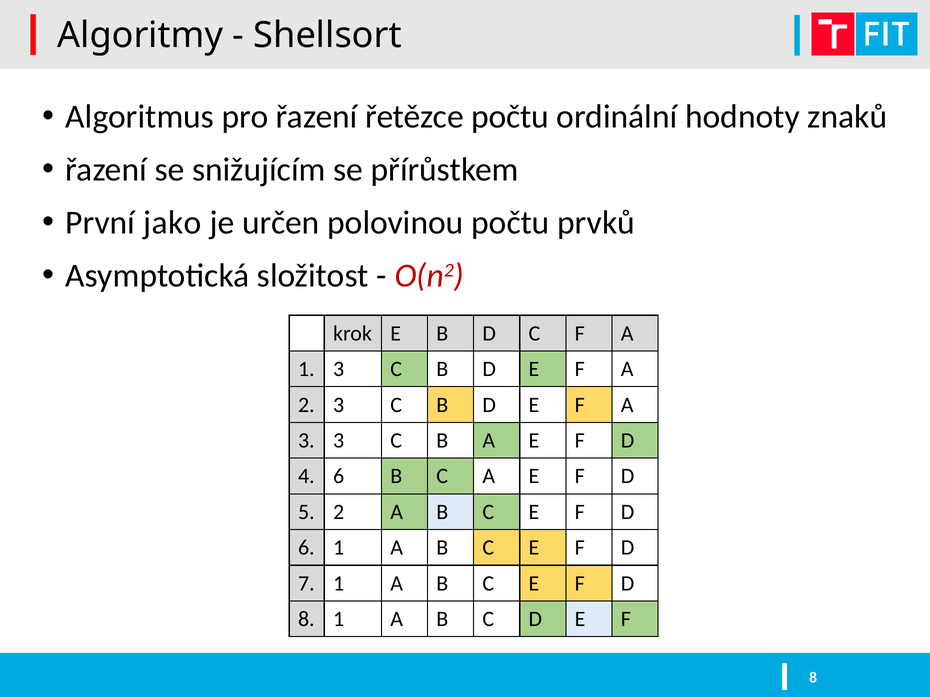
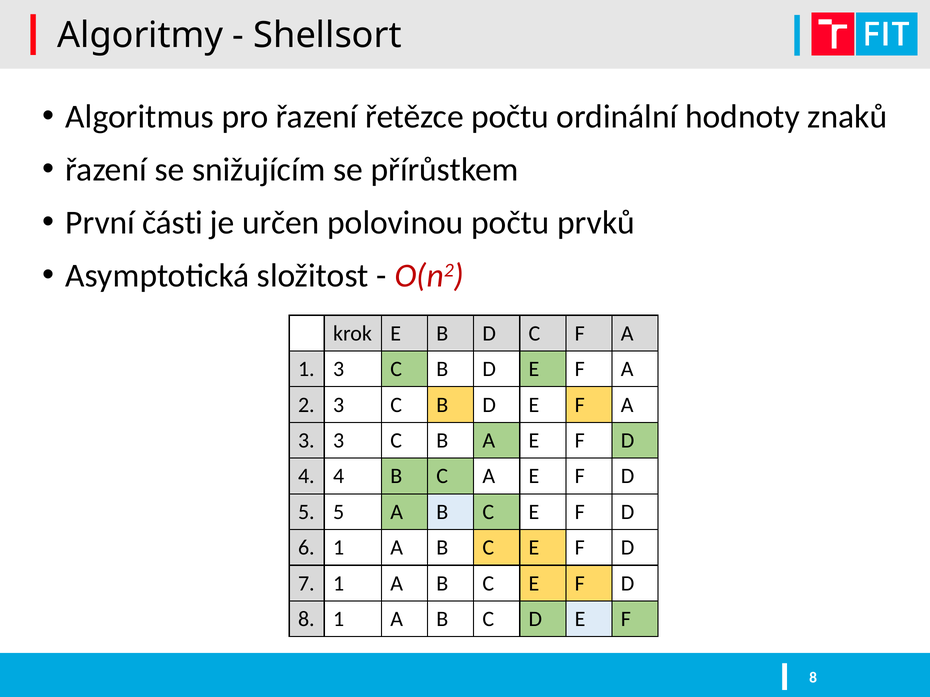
jako: jako -> části (173, 223)
4 6: 6 -> 4 (339, 477)
5 2: 2 -> 5 (339, 512)
